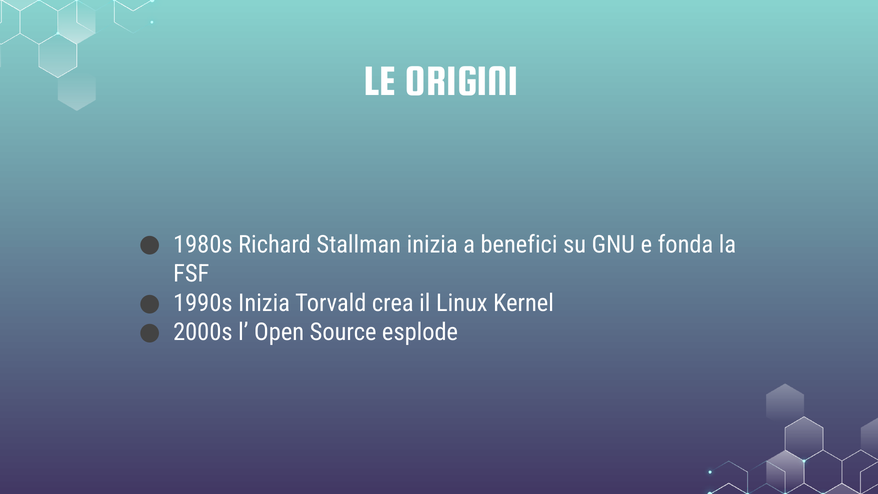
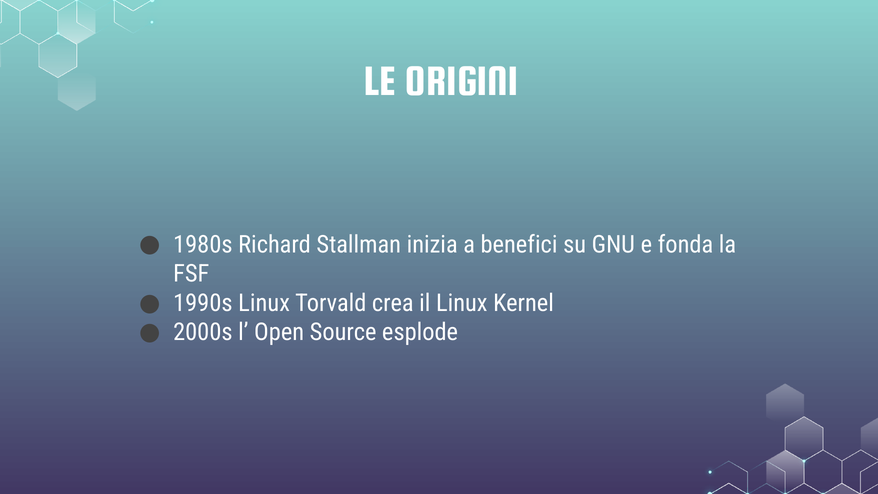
1990s Inizia: Inizia -> Linux (264, 303)
